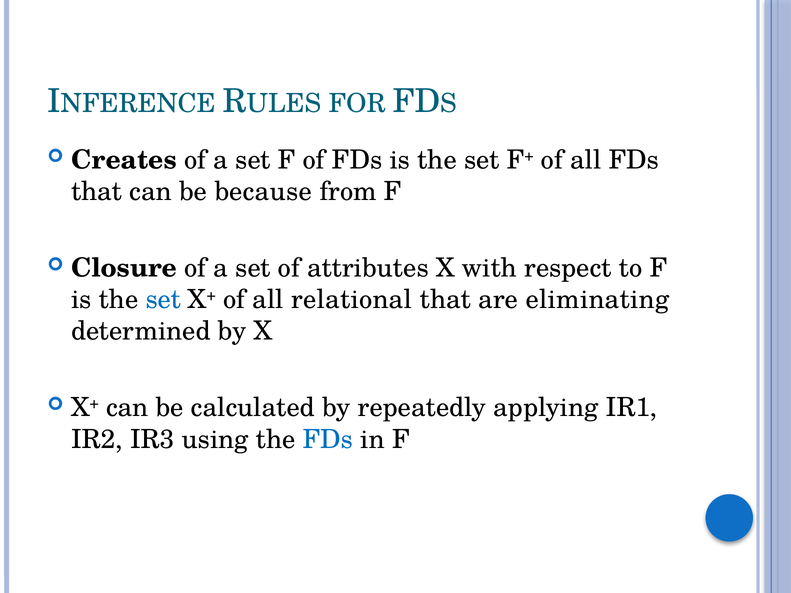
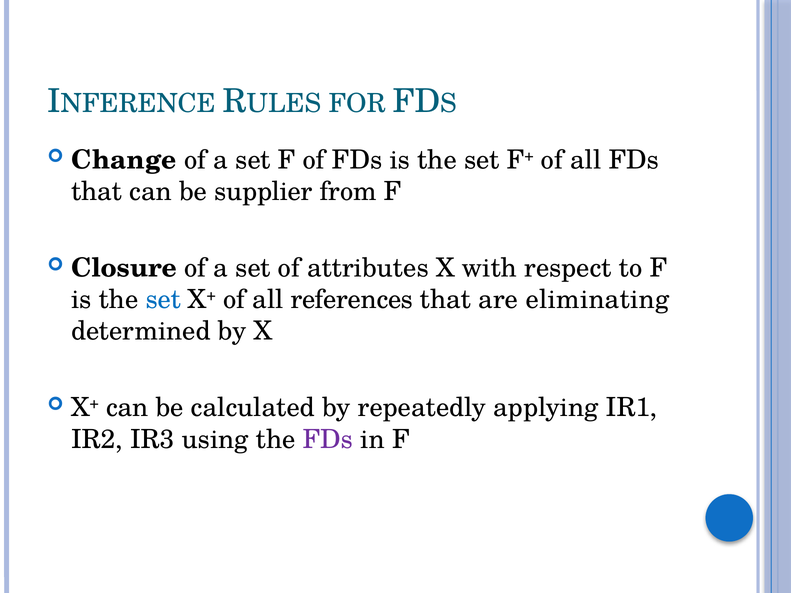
Creates: Creates -> Change (124, 160)
because: because -> supplier (263, 192)
relational: relational -> references (352, 300)
FDs colour: blue -> purple (328, 440)
